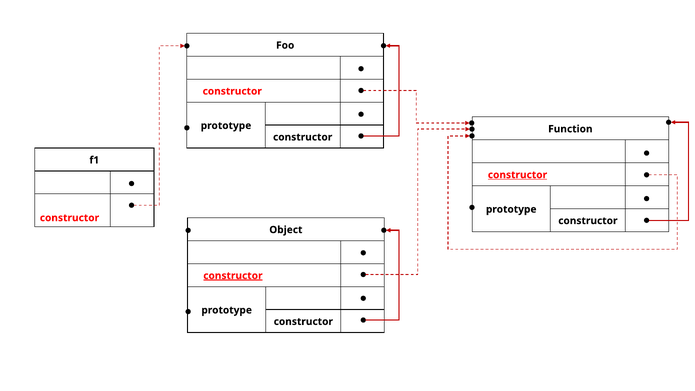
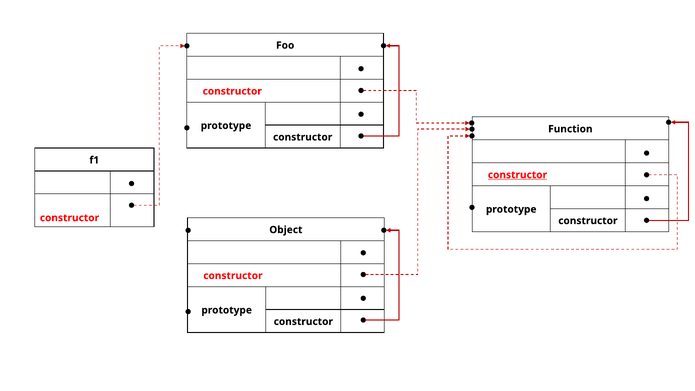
constructor underline: present -> none (233, 276)
